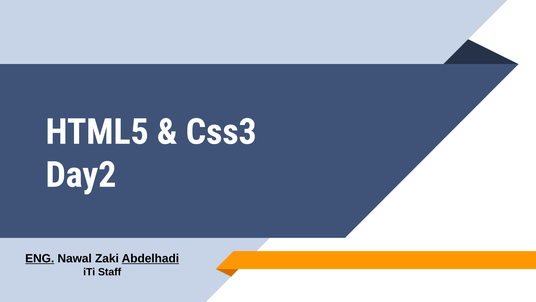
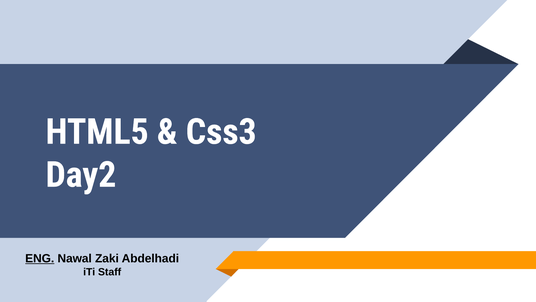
Abdelhadi underline: present -> none (150, 258)
